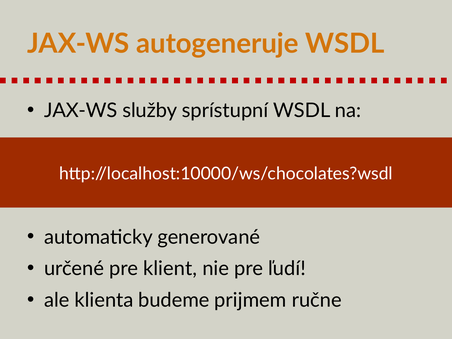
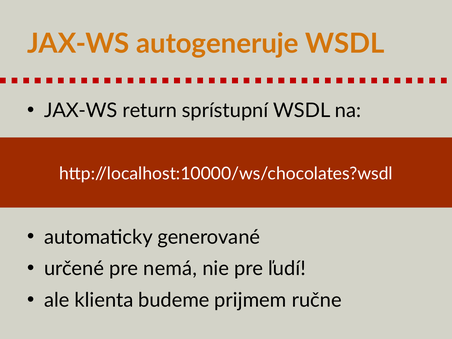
služby: služby -> return (150, 110)
klient: klient -> nemá (170, 269)
